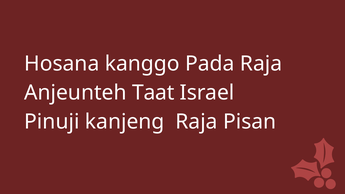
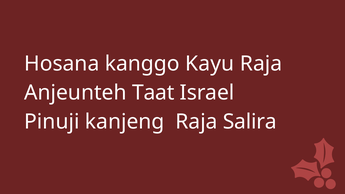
Pada: Pada -> Kayu (210, 64)
Pisan: Pisan -> Salira (250, 122)
